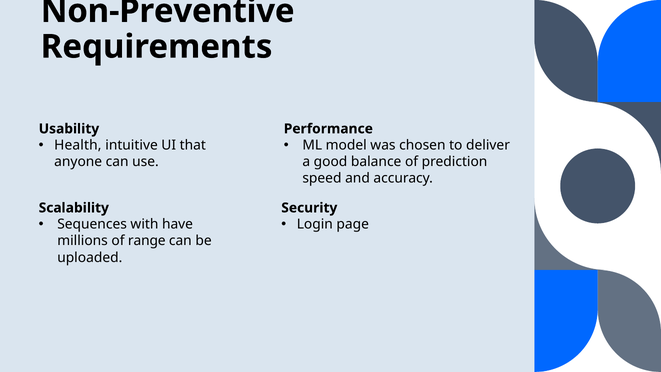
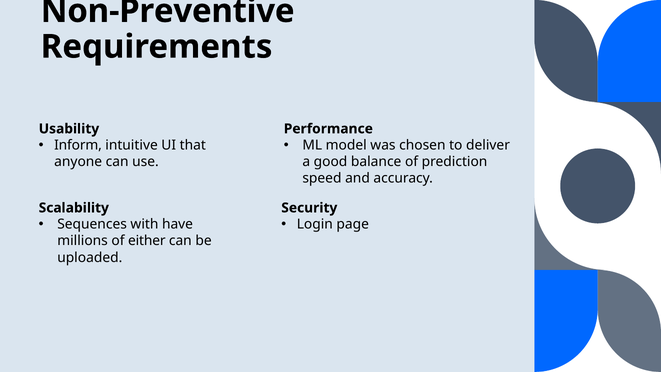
Health: Health -> Inform (78, 145)
range: range -> either (147, 241)
